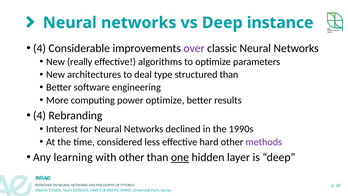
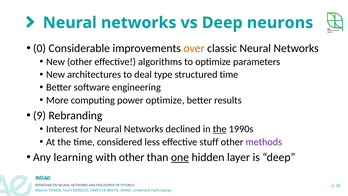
instance: instance -> neurons (280, 23)
4: 4 -> 0 (40, 48)
over colour: purple -> orange (194, 48)
New really: really -> other (80, 62)
structured than: than -> time (229, 74)
4: 4 -> 9 (40, 115)
the underline: none -> present (220, 129)
hard: hard -> stuff (209, 142)
